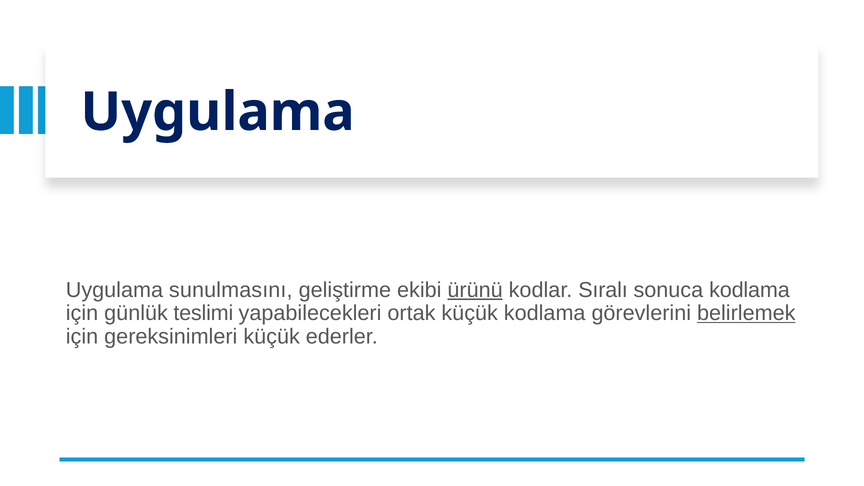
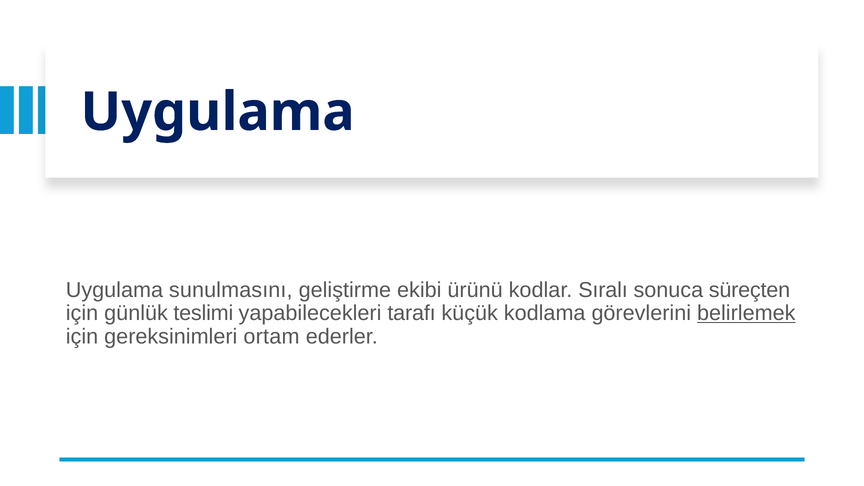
ürünü underline: present -> none (475, 290)
sonuca kodlama: kodlama -> süreçten (750, 290)
ortak: ortak -> tarafı (412, 313)
gereksinimleri küçük: küçük -> ortam (271, 337)
